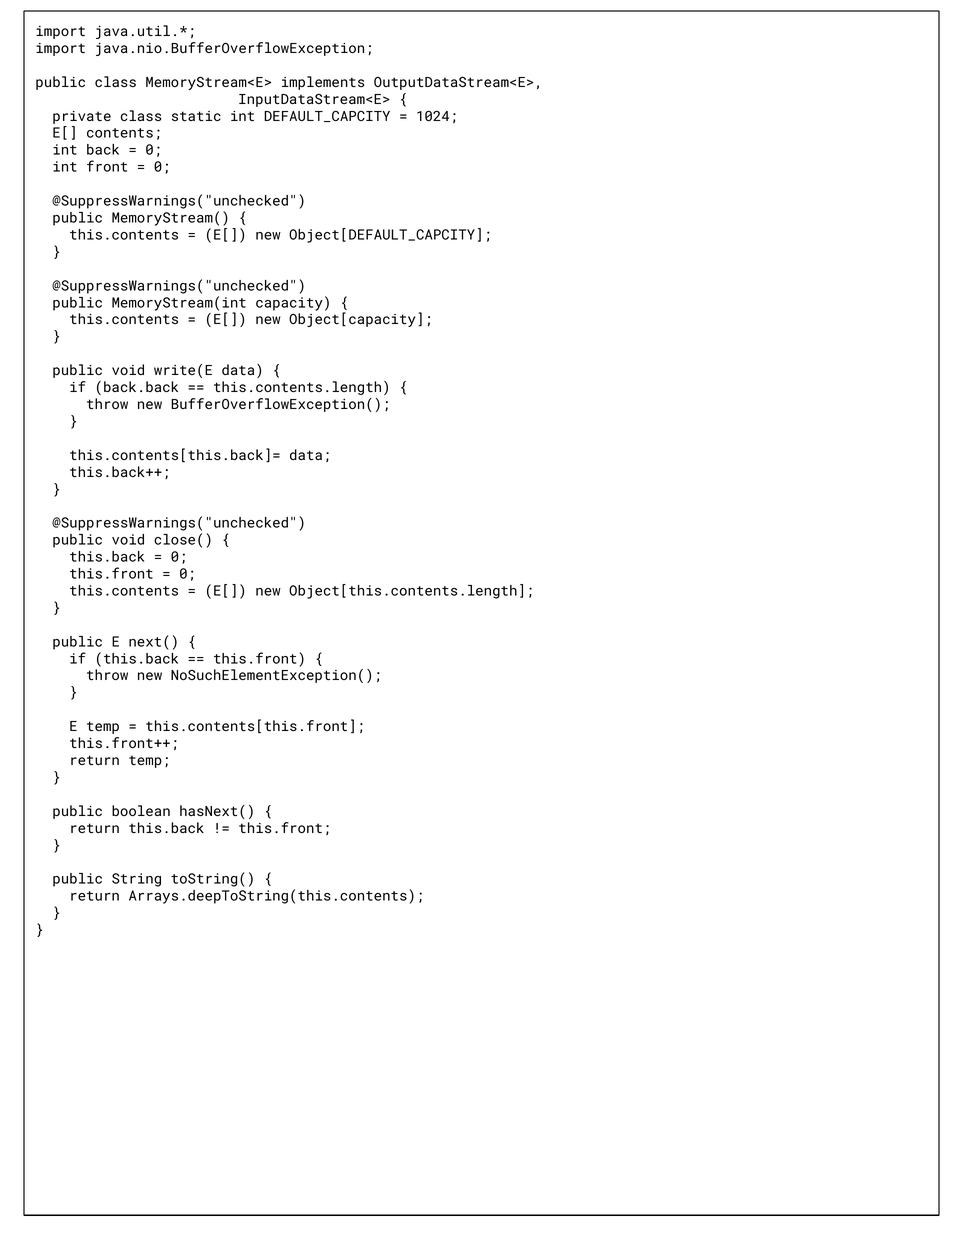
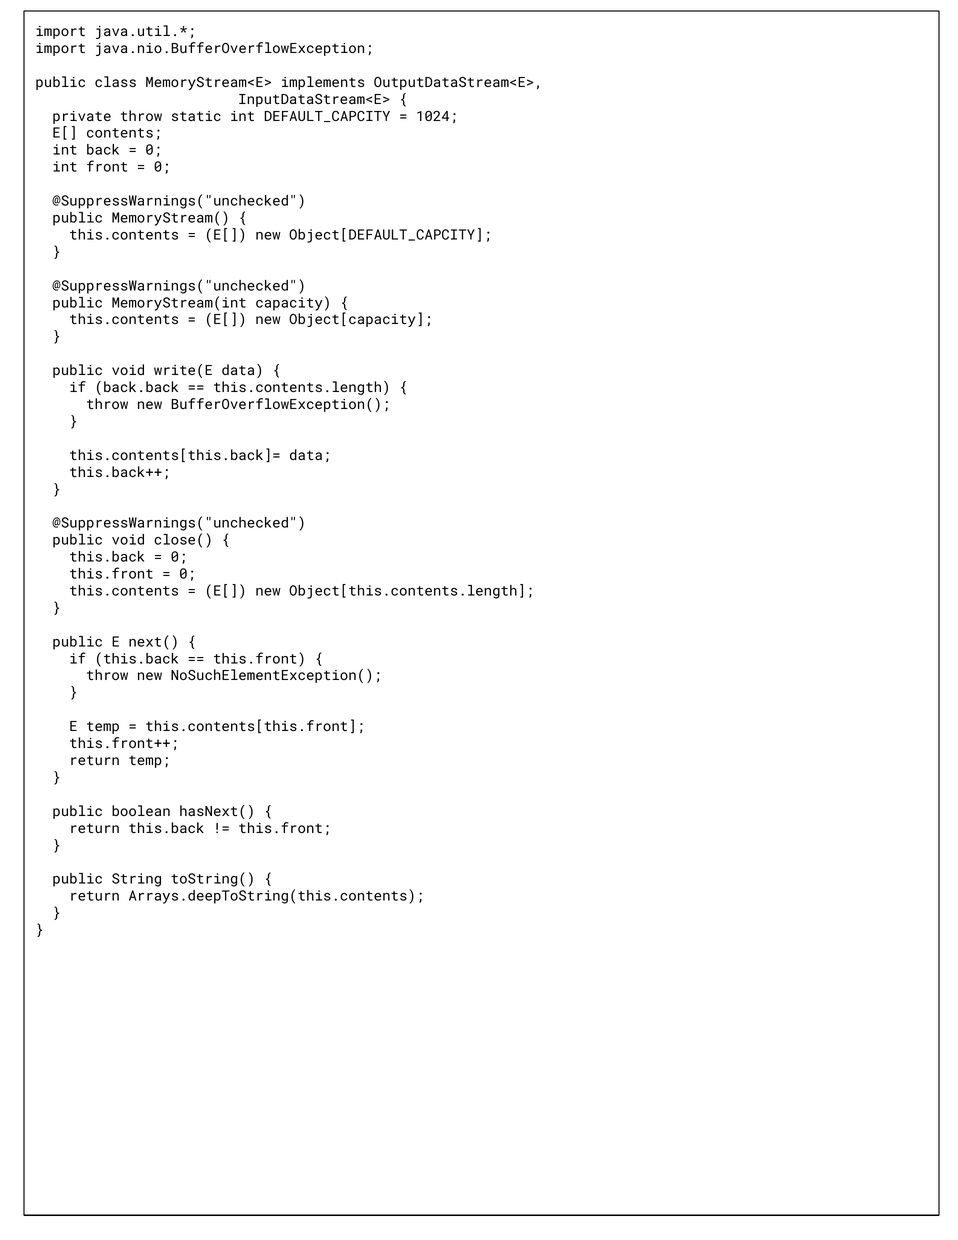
private class: class -> throw (141, 116)
